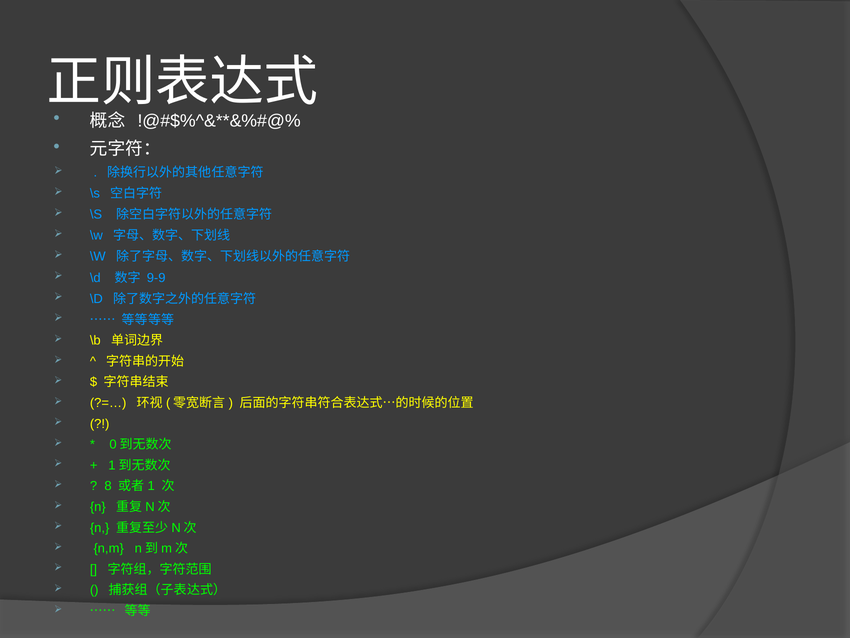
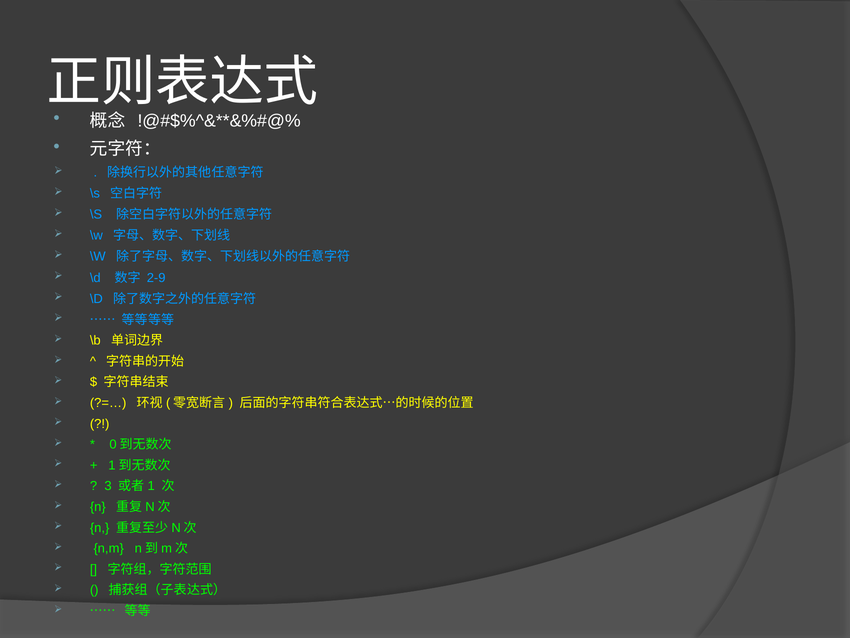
9-9: 9-9 -> 2-9 (156, 278)
8: 8 -> 3 (108, 486)
